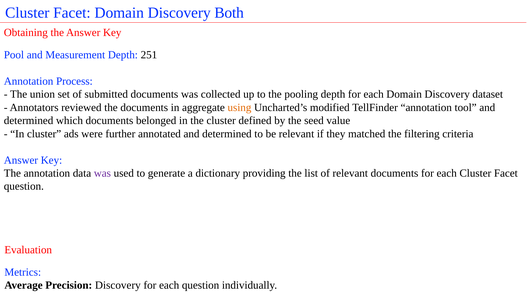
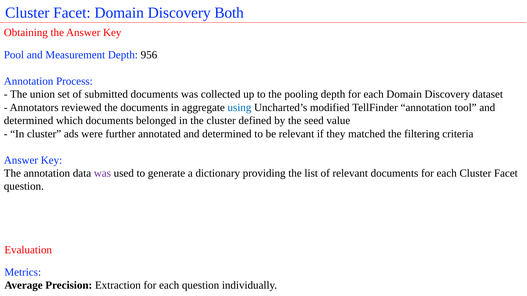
251: 251 -> 956 (149, 55)
using colour: orange -> blue (239, 108)
Precision Discovery: Discovery -> Extraction (118, 286)
